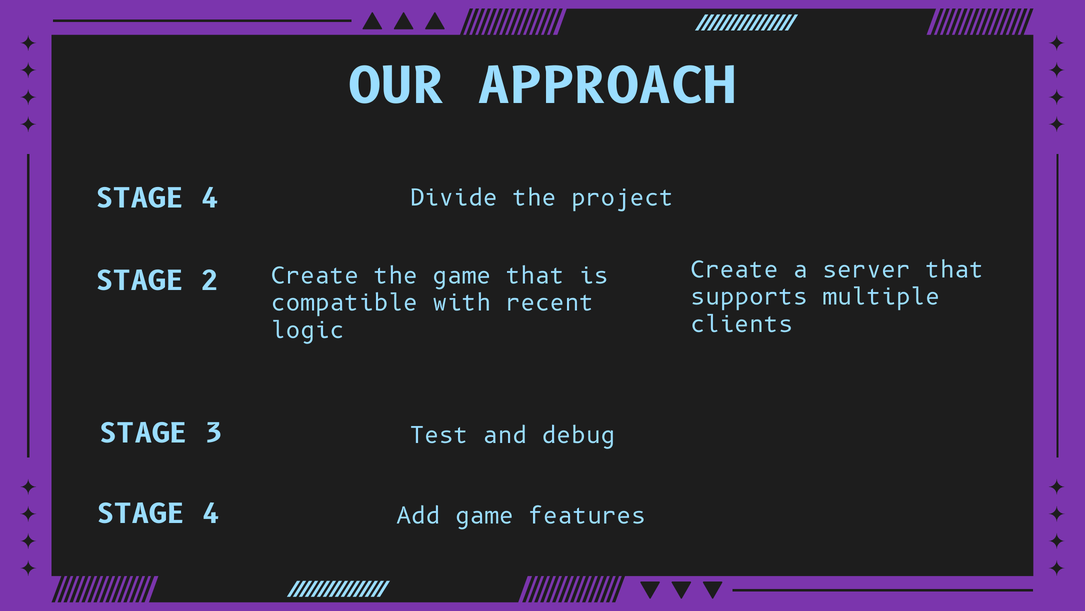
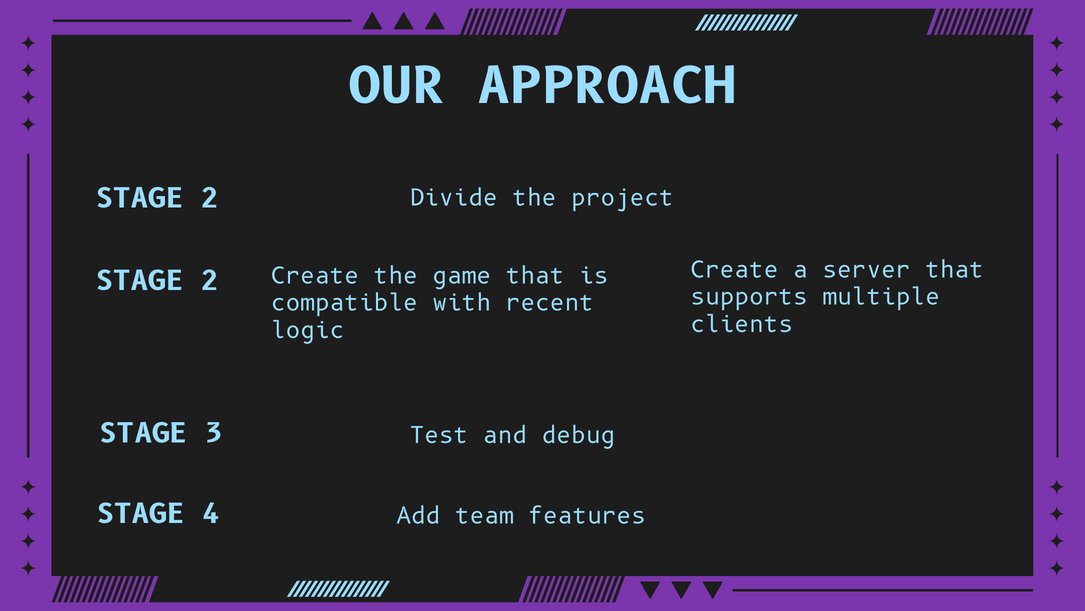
4: 4 -> 2 (210, 199)
Add game: game -> team (485, 516)
